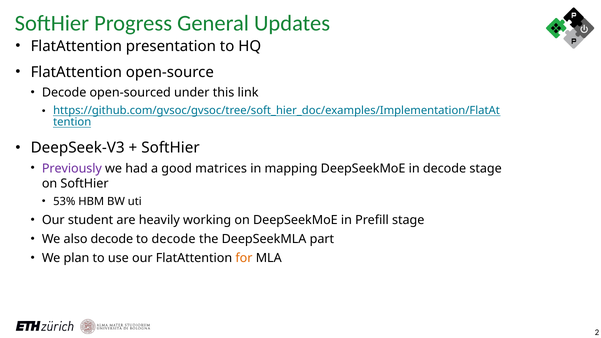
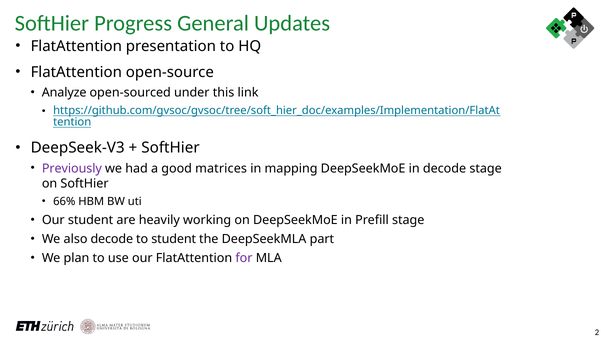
Decode: Decode -> Analyze (64, 93)
53%: 53% -> 66% (64, 202)
to decode: decode -> student (174, 239)
for colour: orange -> purple (244, 258)
